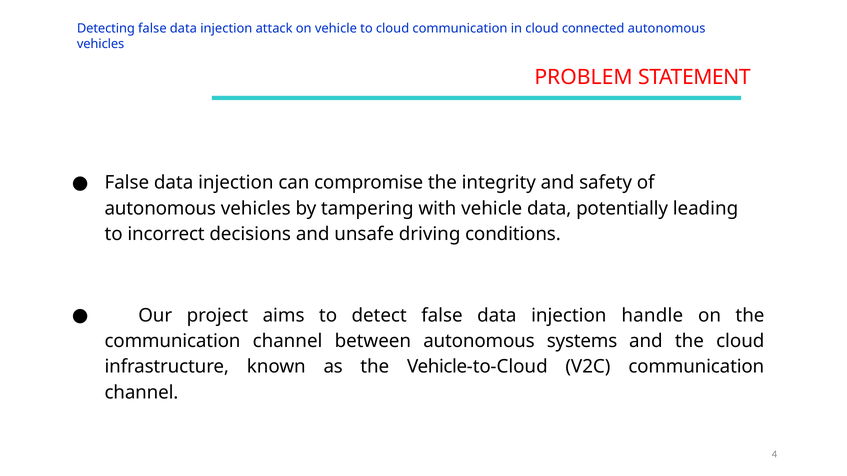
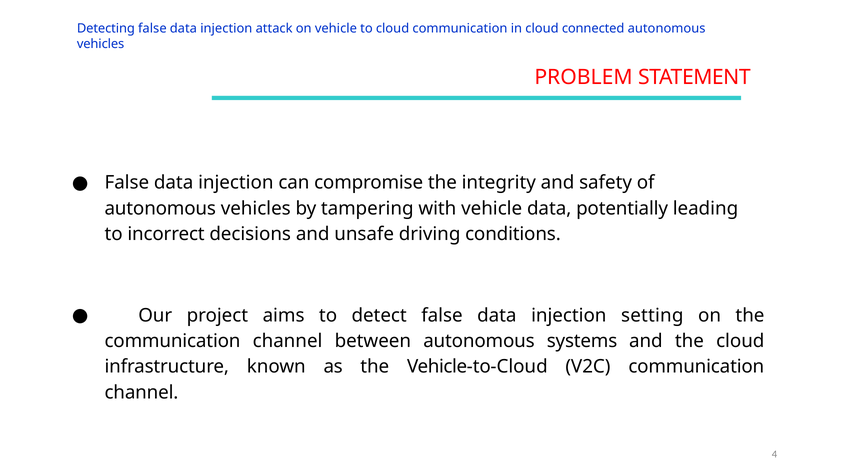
handle: handle -> setting (652, 316)
